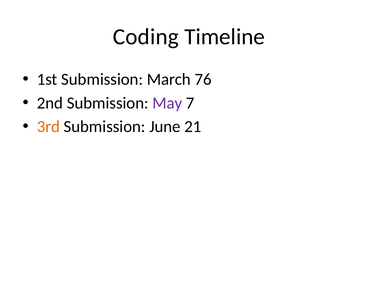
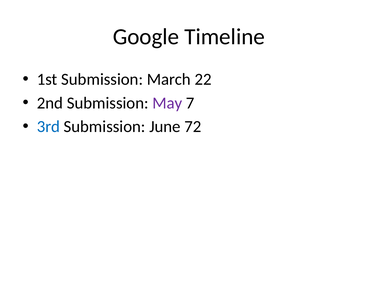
Coding: Coding -> Google (146, 37)
76: 76 -> 22 (203, 79)
3rd colour: orange -> blue (48, 126)
21: 21 -> 72 (193, 126)
